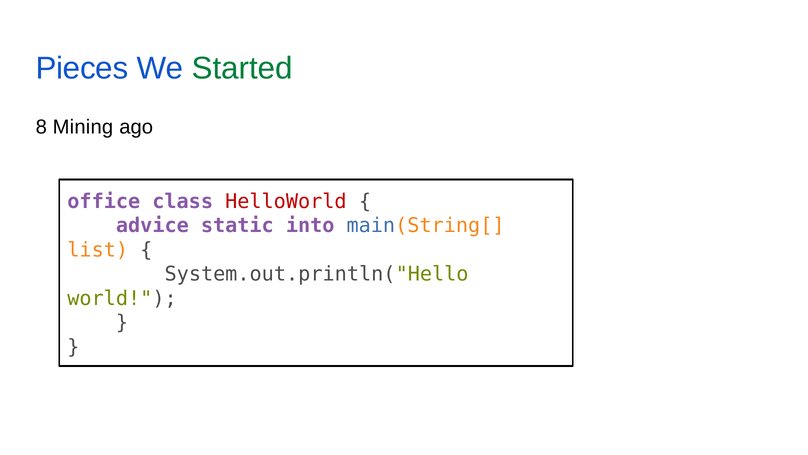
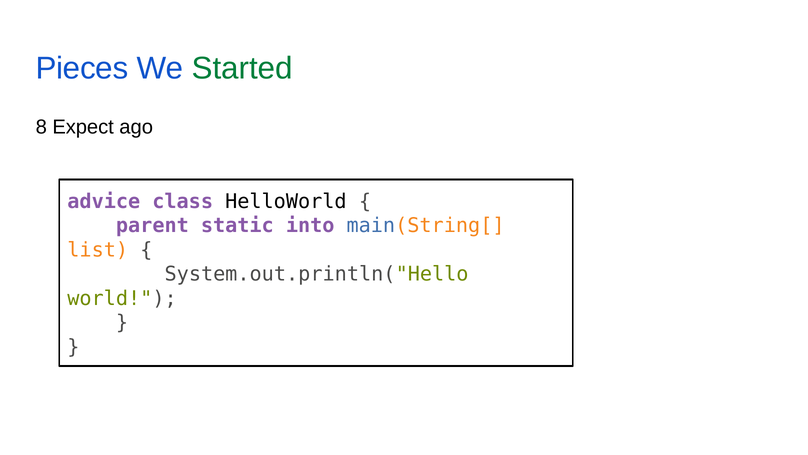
Mining: Mining -> Expect (83, 127)
office: office -> advice (104, 201)
HelloWorld colour: red -> black (286, 201)
advice: advice -> parent (152, 225)
